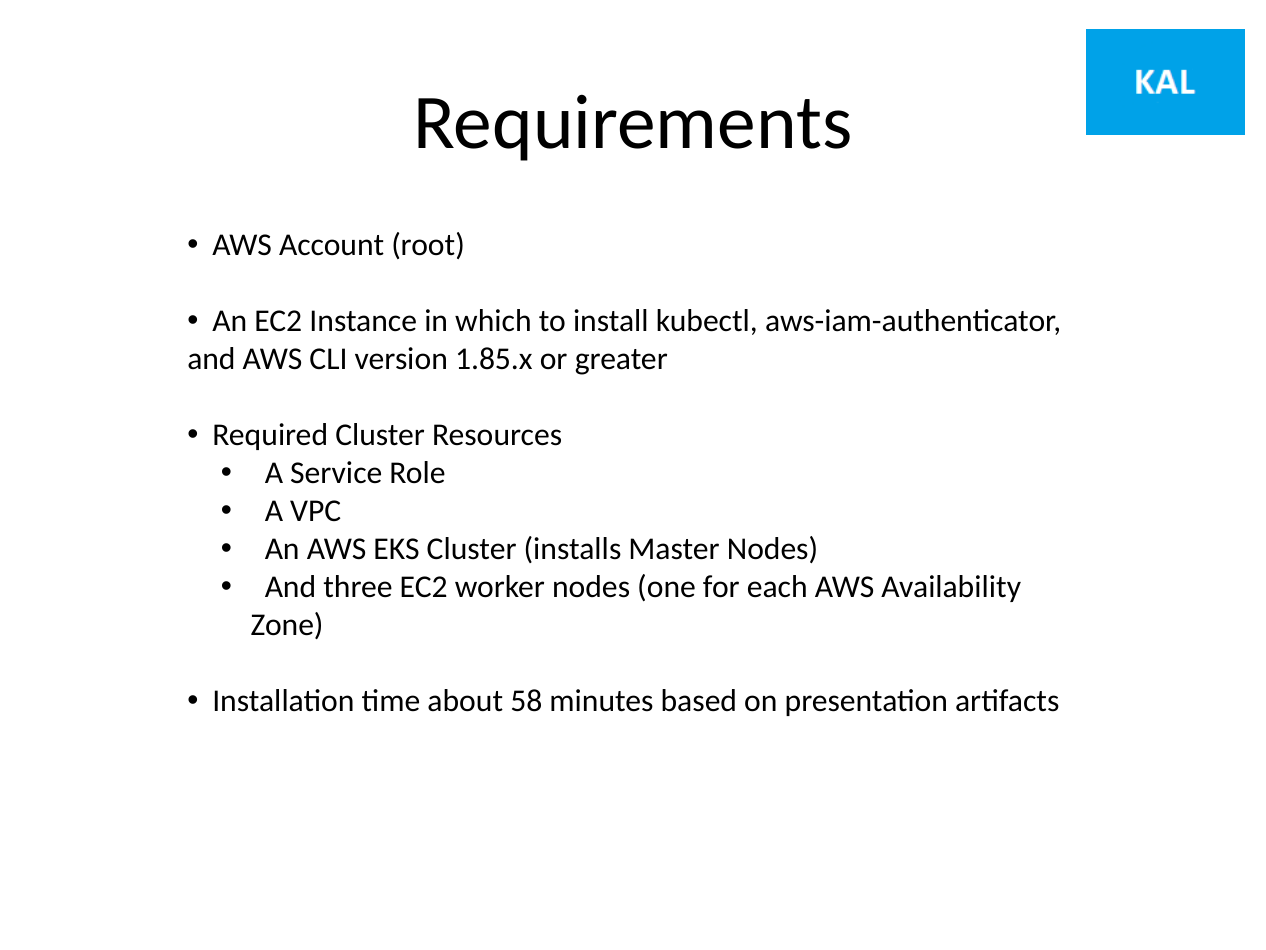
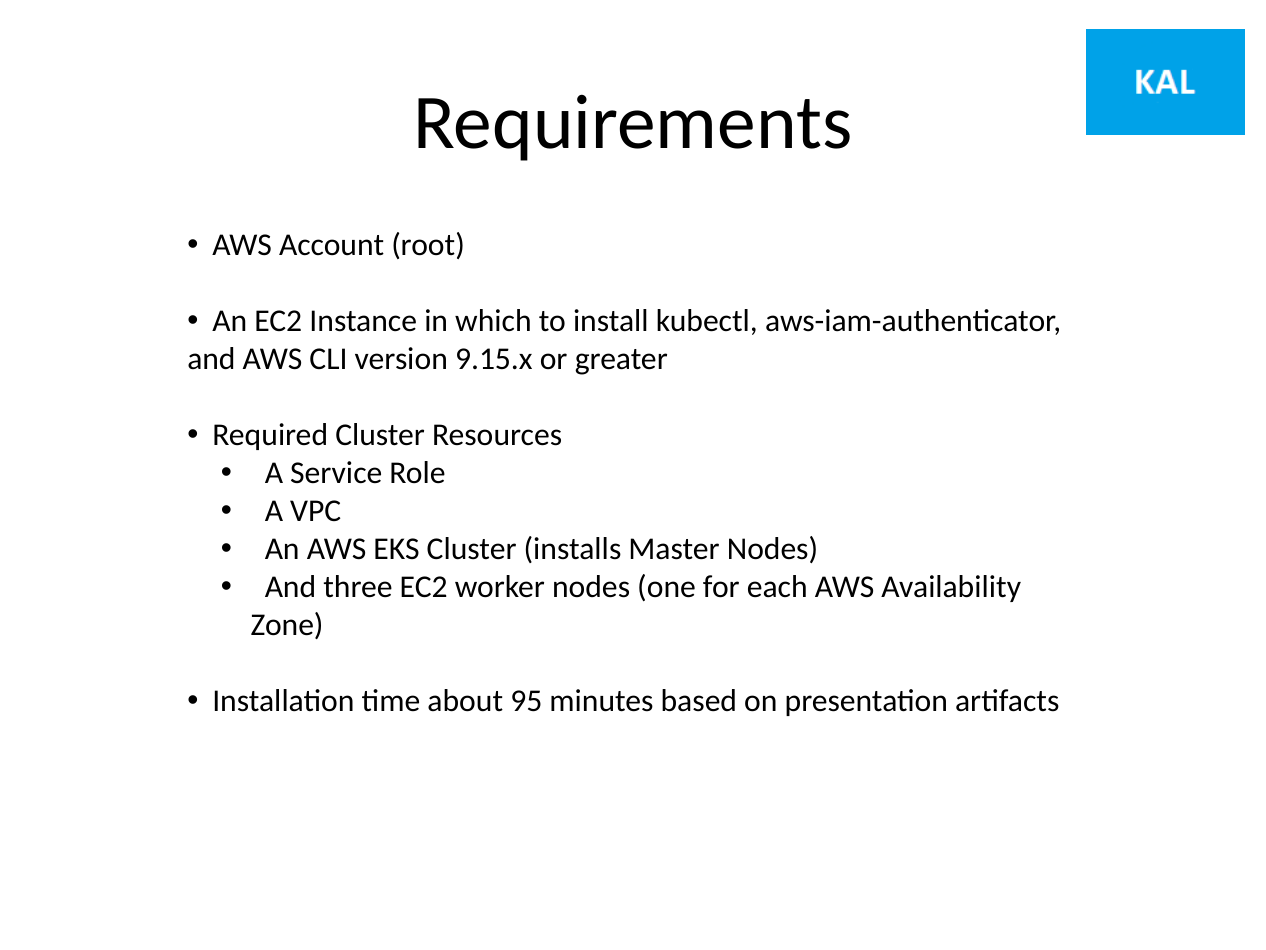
1.85.x: 1.85.x -> 9.15.x (494, 359)
58: 58 -> 95 (526, 701)
